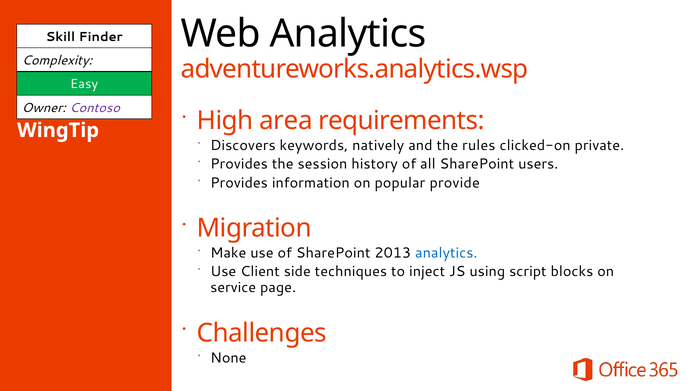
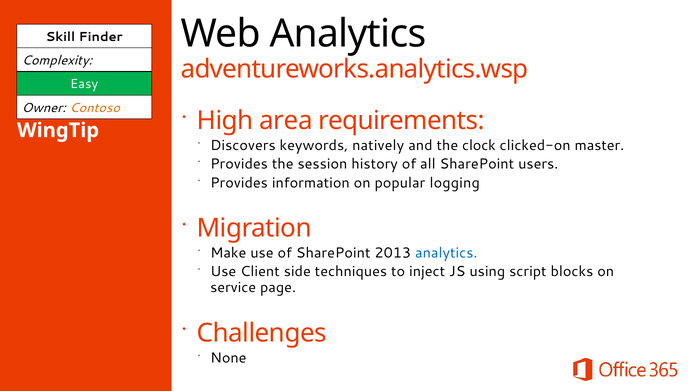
Contoso colour: purple -> orange (95, 108)
rules: rules -> clock (479, 145)
private: private -> master (599, 145)
provide: provide -> logging (455, 182)
